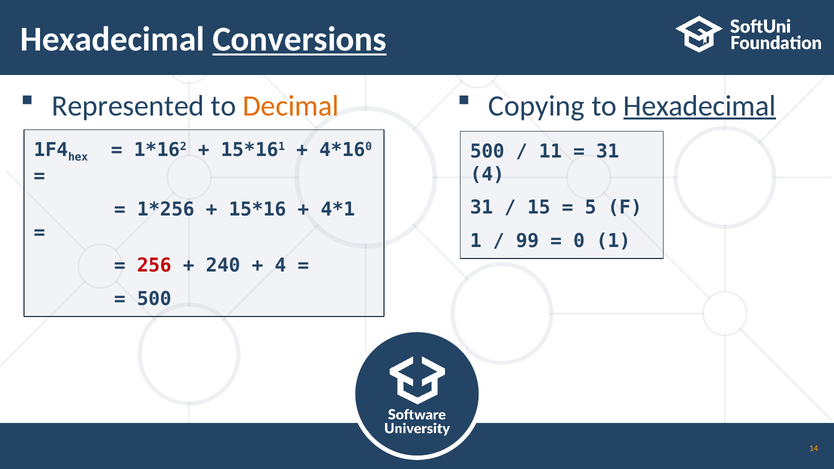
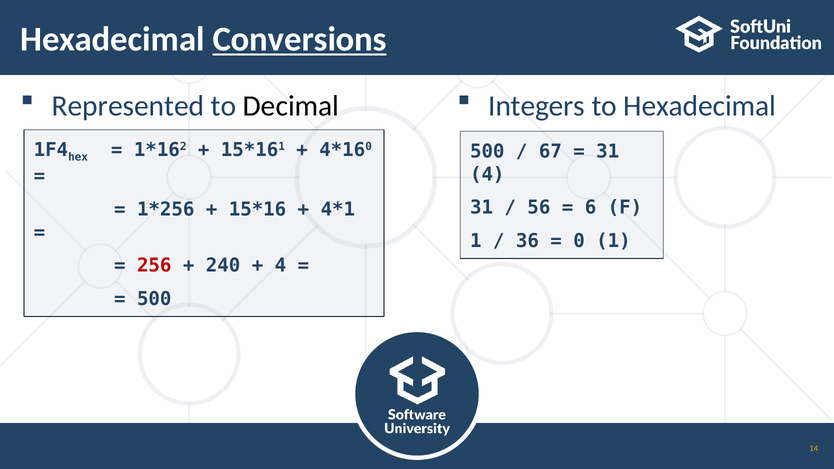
Decimal colour: orange -> black (291, 106)
Copying: Copying -> Integers (537, 106)
Hexadecimal underline: present -> none (700, 106)
11: 11 -> 67 (550, 151)
15: 15 -> 56 (539, 208)
5: 5 -> 6 (591, 208)
99: 99 -> 36 (527, 241)
